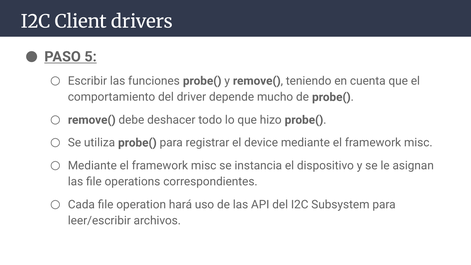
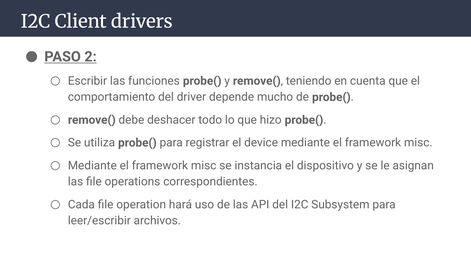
5: 5 -> 2 (91, 57)
